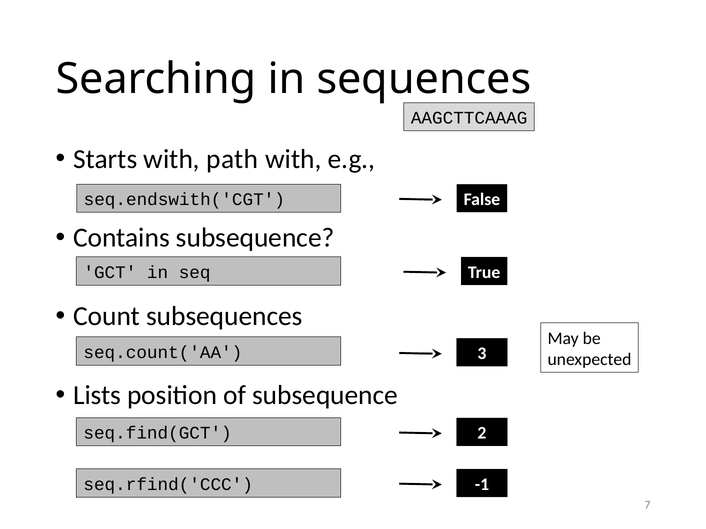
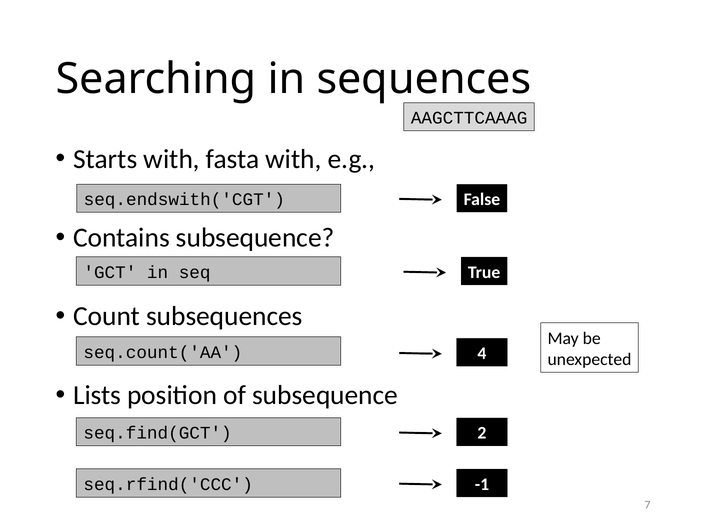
path: path -> fasta (233, 159)
3: 3 -> 4 (482, 354)
